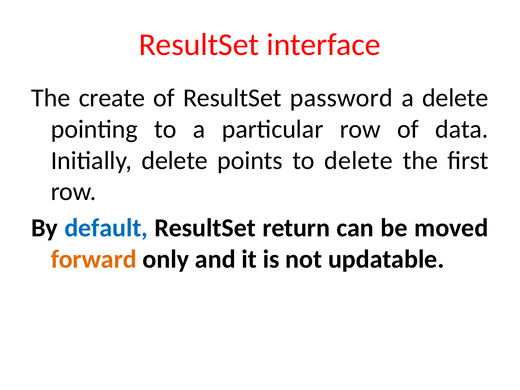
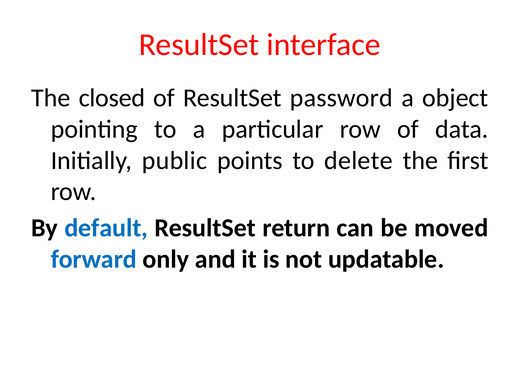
create: create -> closed (112, 98)
a delete: delete -> object (455, 98)
Initially delete: delete -> public (174, 160)
forward colour: orange -> blue (94, 259)
